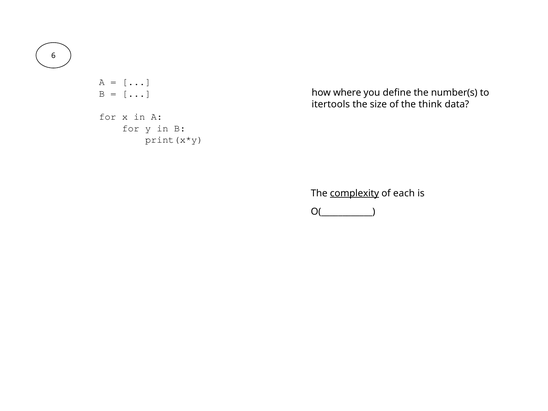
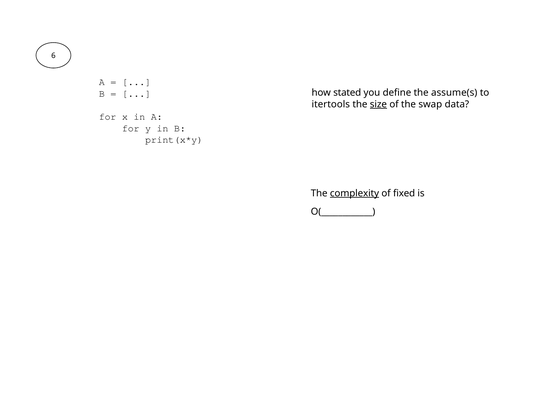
where: where -> stated (347, 93)
number(s: number(s -> assume(s (454, 93)
size underline: none -> present (378, 104)
think: think -> swap (430, 104)
each: each -> fixed (404, 193)
